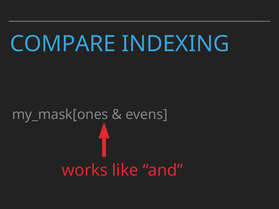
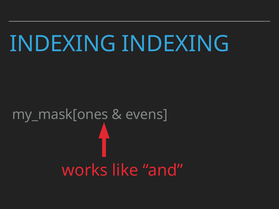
COMPARE: COMPARE -> INDEXING (63, 44)
